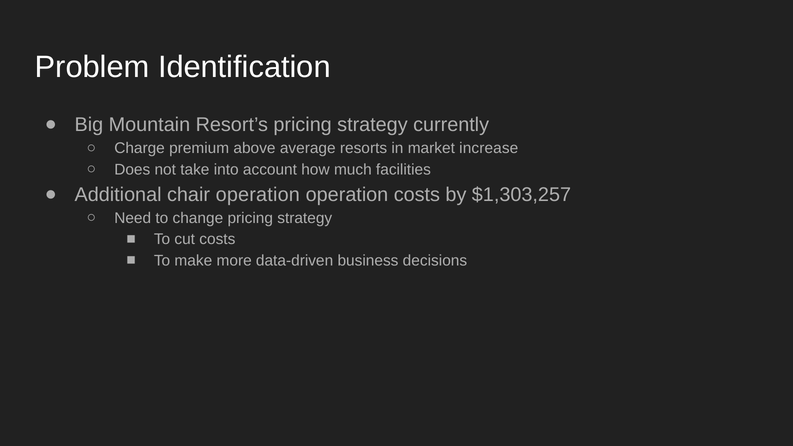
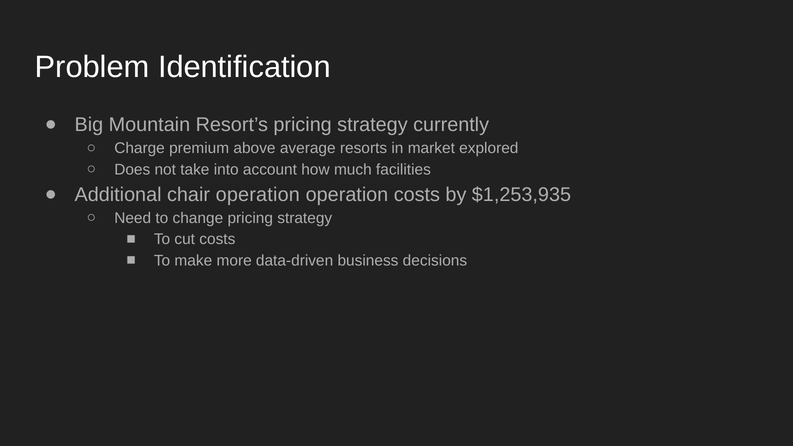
increase: increase -> explored (489, 148)
$1,303,257: $1,303,257 -> $1,253,935 (521, 195)
